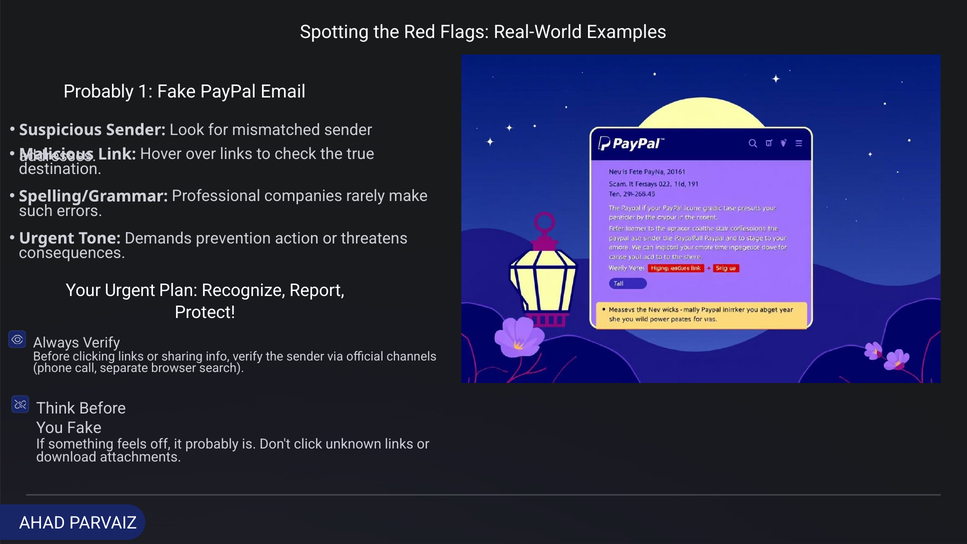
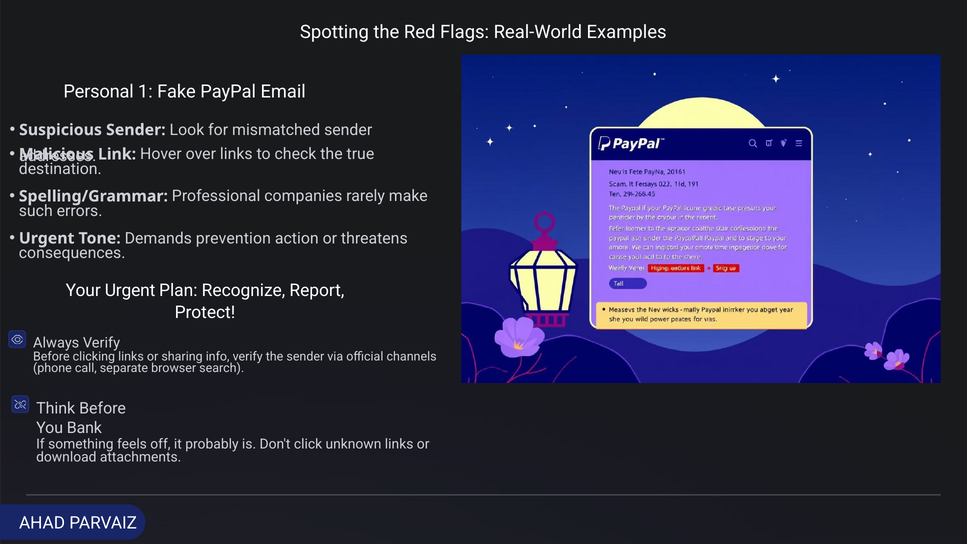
Probably: Probably -> Personal (99, 92)
You Fake: Fake -> Bank (84, 428)
